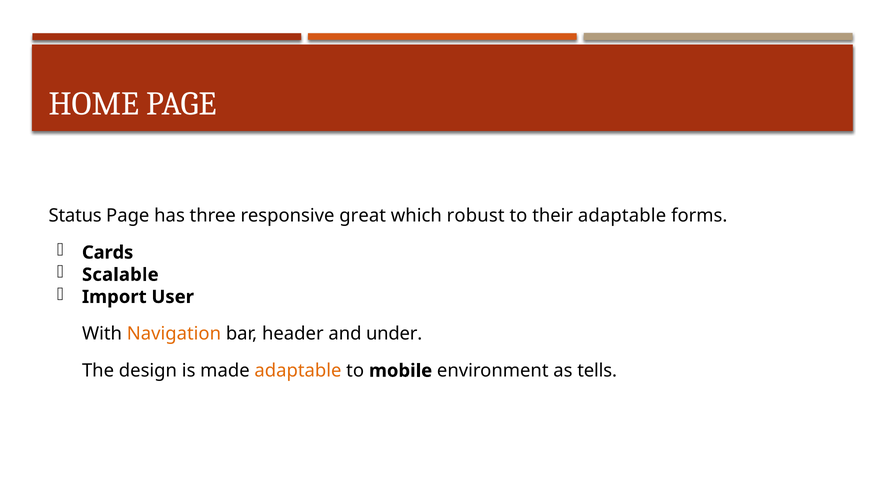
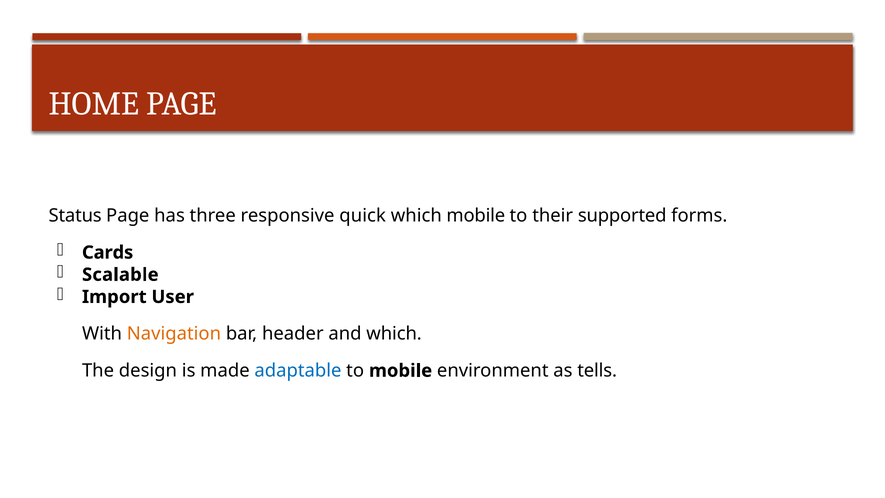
great: great -> quick (363, 216)
which robust: robust -> mobile (476, 216)
their adaptable: adaptable -> supported (622, 216)
and under: under -> which (394, 334)
adaptable colour: orange -> blue (298, 371)
